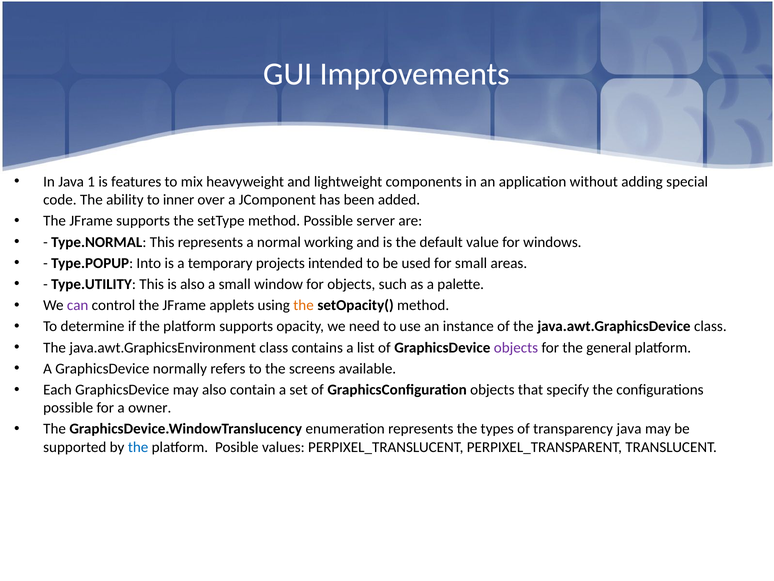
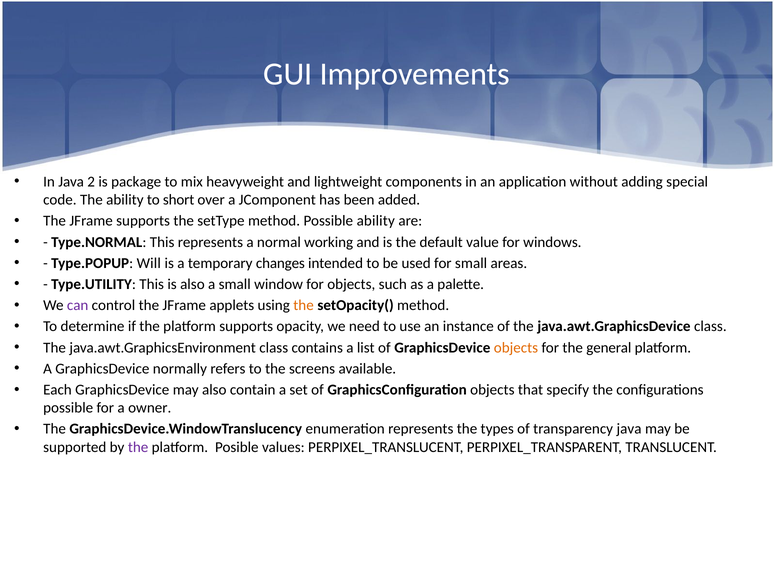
1: 1 -> 2 (91, 182)
features: features -> package (136, 182)
inner: inner -> short (179, 200)
Possible server: server -> ability (376, 221)
Into: Into -> Will (149, 263)
projects: projects -> changes (280, 263)
objects colour: purple -> orange (516, 347)
the colour: blue -> purple (138, 447)
